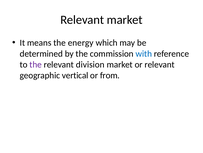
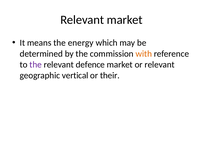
with colour: blue -> orange (144, 53)
division: division -> defence (90, 64)
from: from -> their (110, 75)
